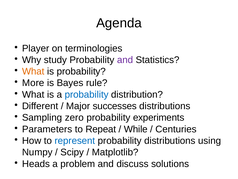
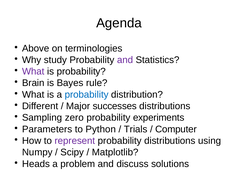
Player: Player -> Above (36, 48)
What colour: orange -> purple (33, 71)
More: More -> Brain (33, 83)
Repeat: Repeat -> Python (101, 129)
While: While -> Trials (136, 129)
Centuries: Centuries -> Computer (176, 129)
represent colour: blue -> purple (75, 140)
